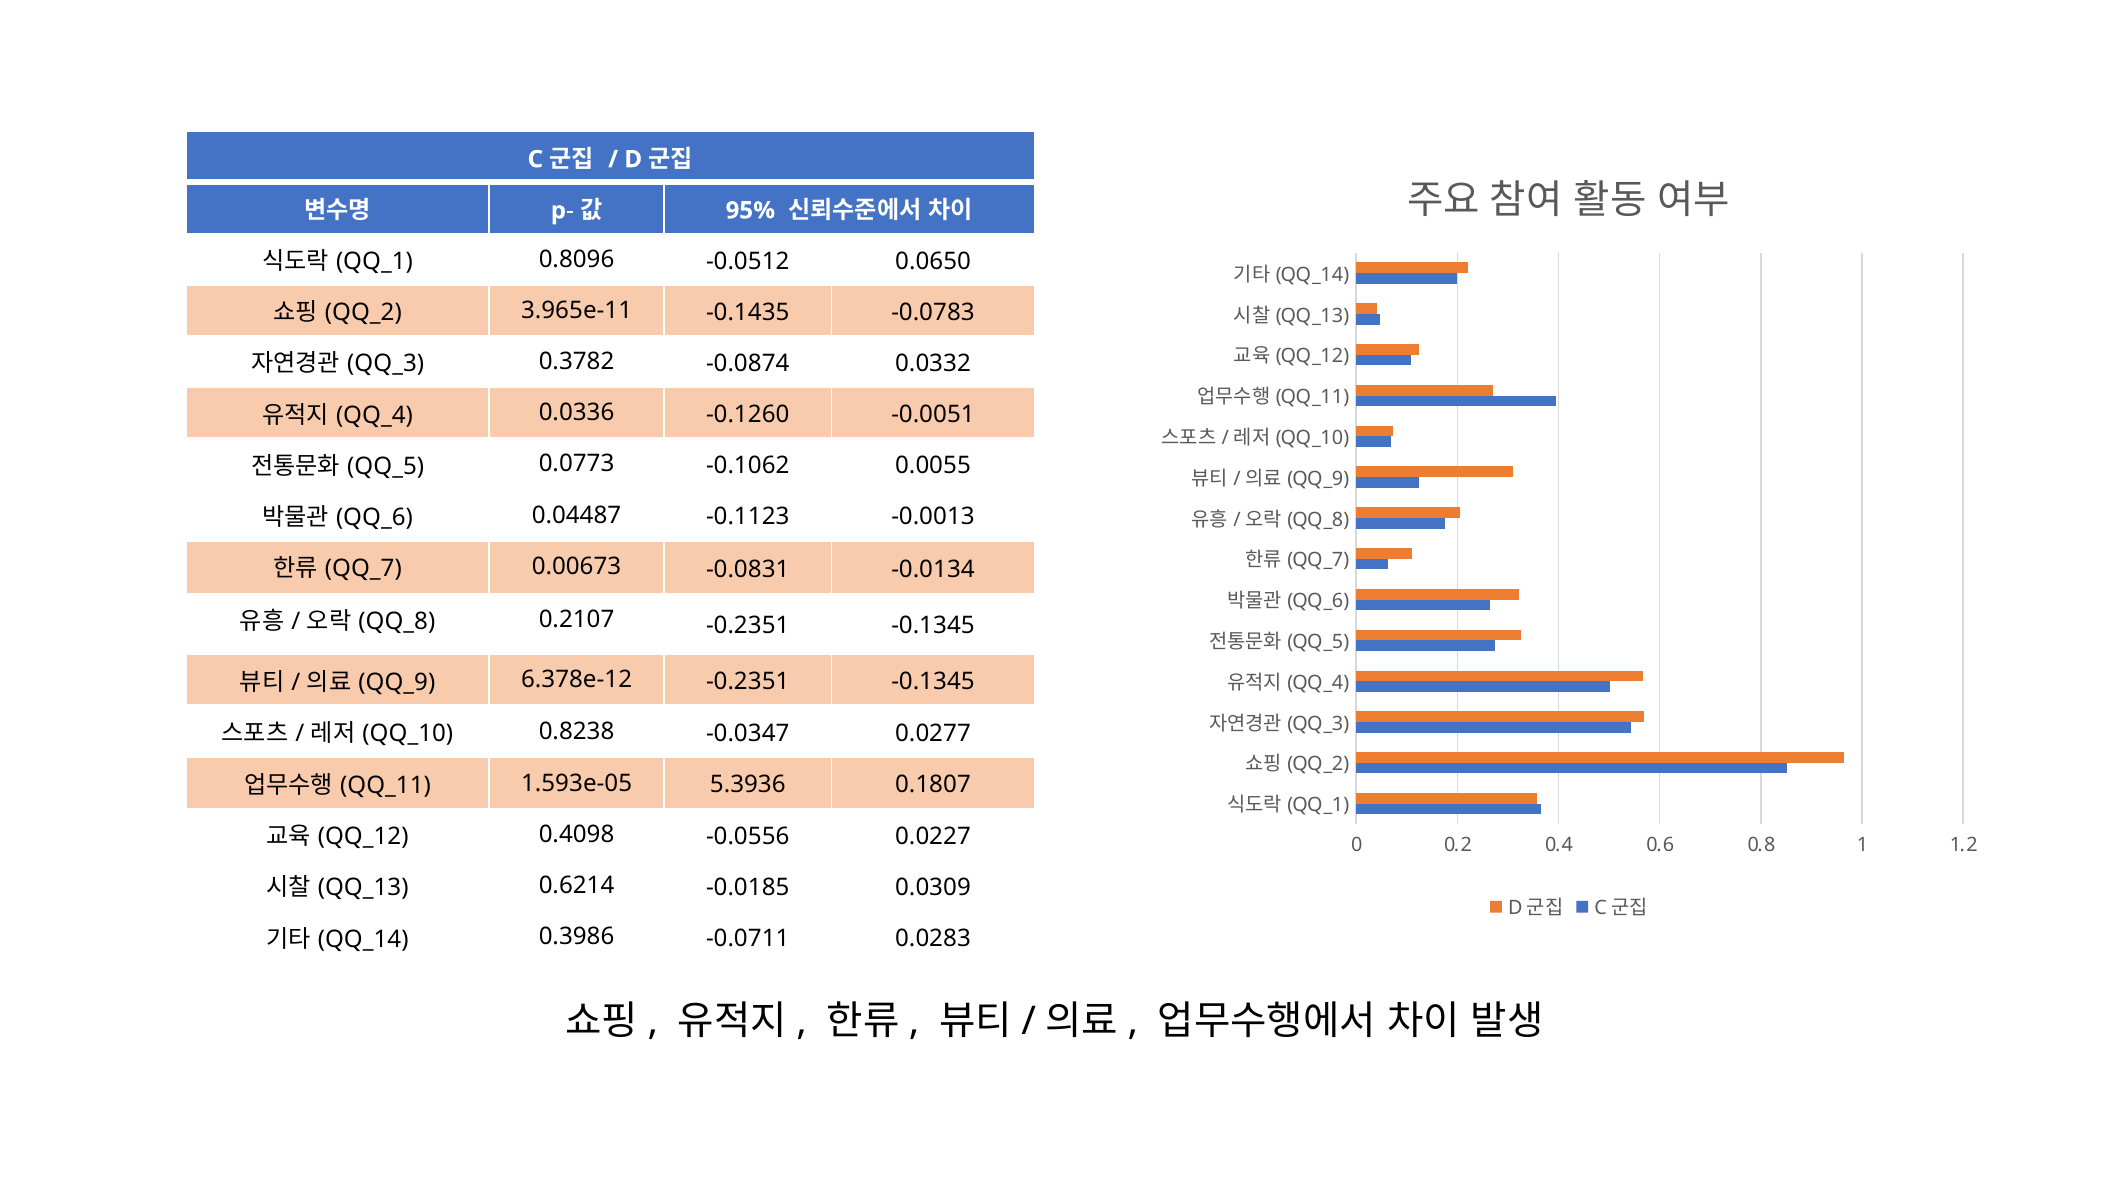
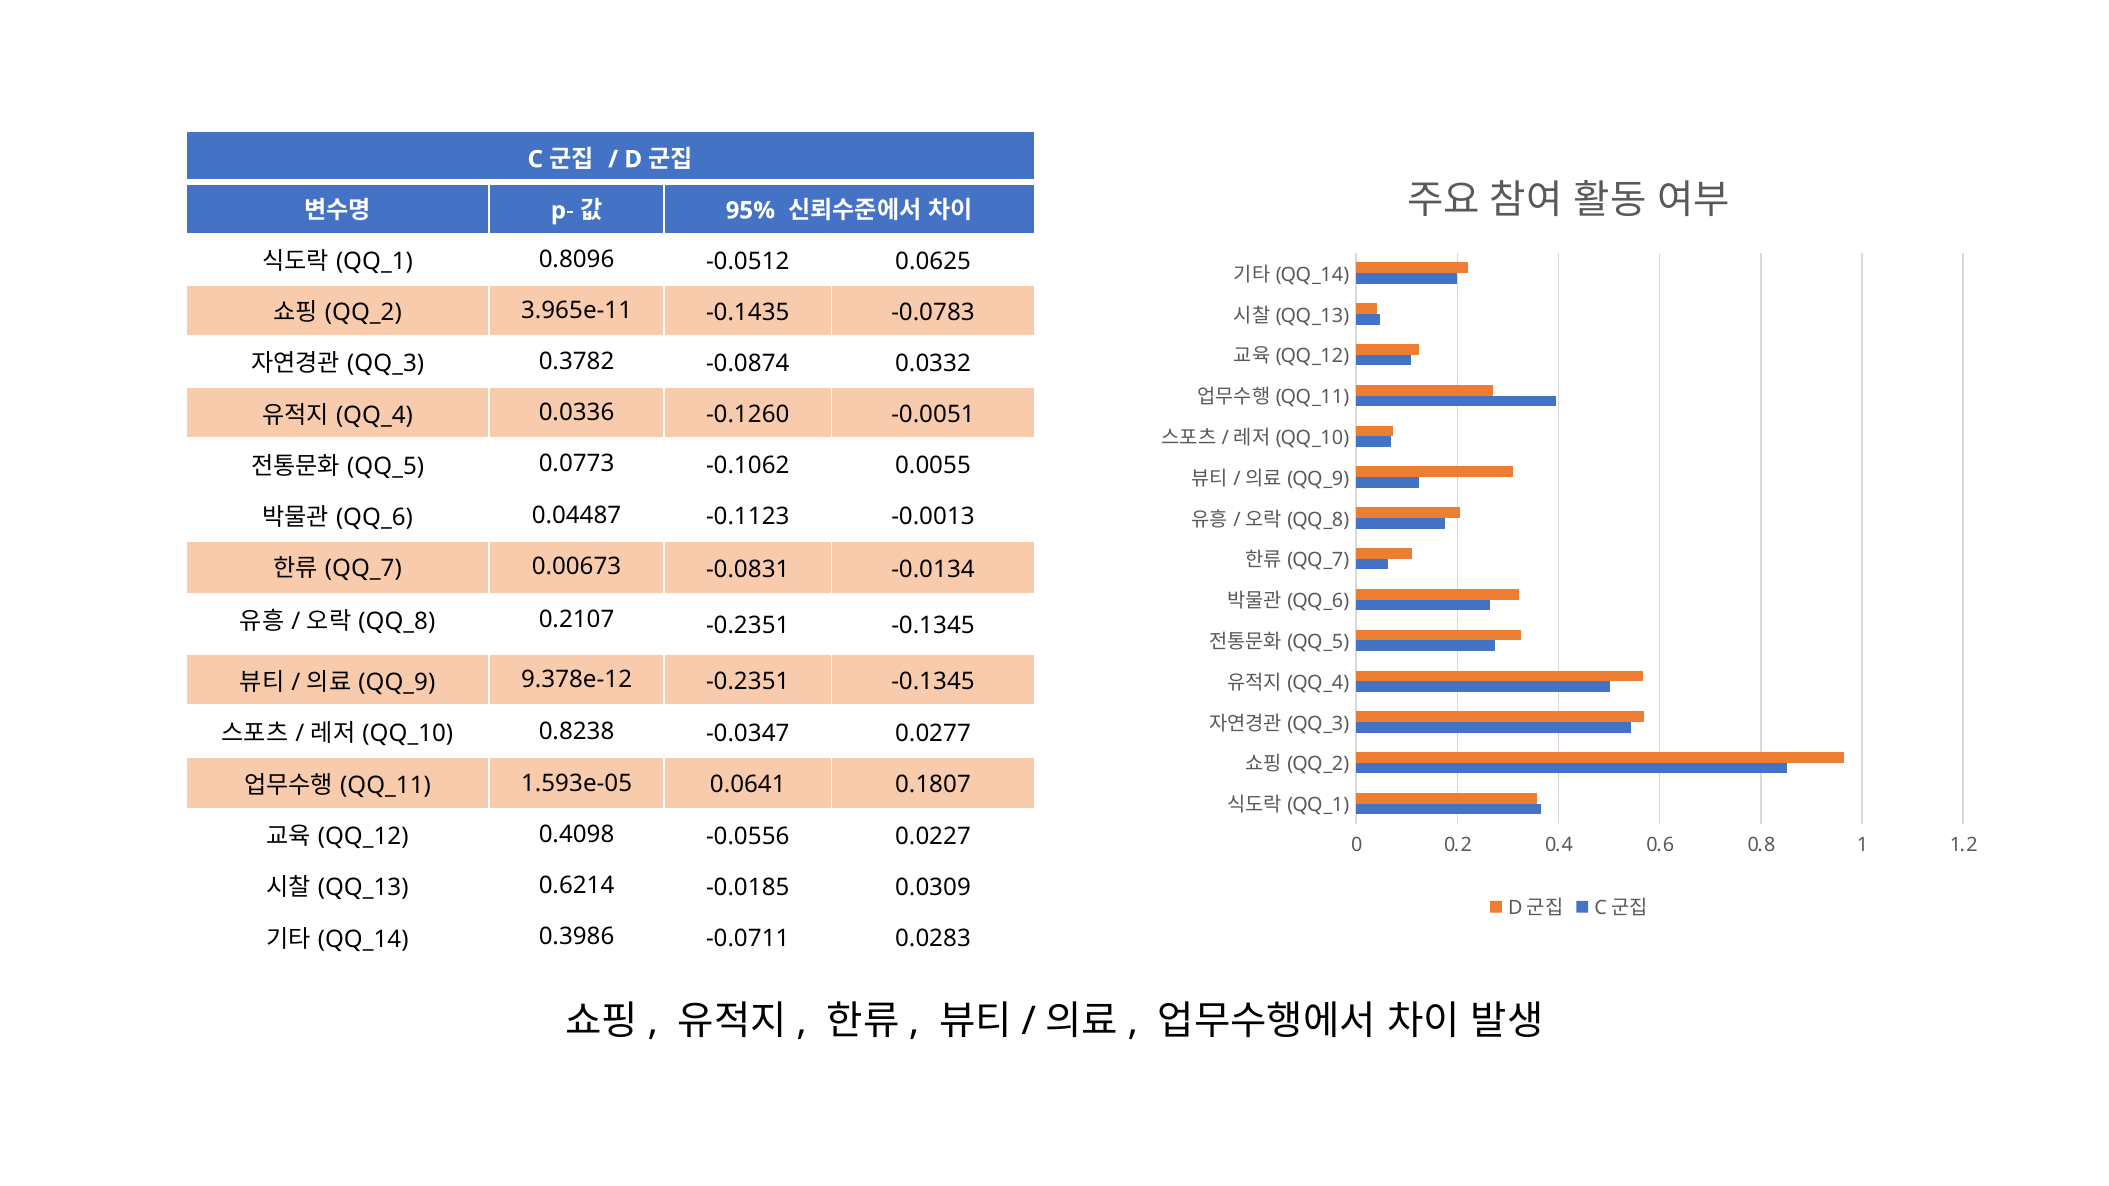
0.0650: 0.0650 -> 0.0625 (933, 261)
6.378e-12: 6.378e-12 -> 9.378e-12 (577, 680)
5.3936: 5.3936 -> 0.0641 (748, 785)
